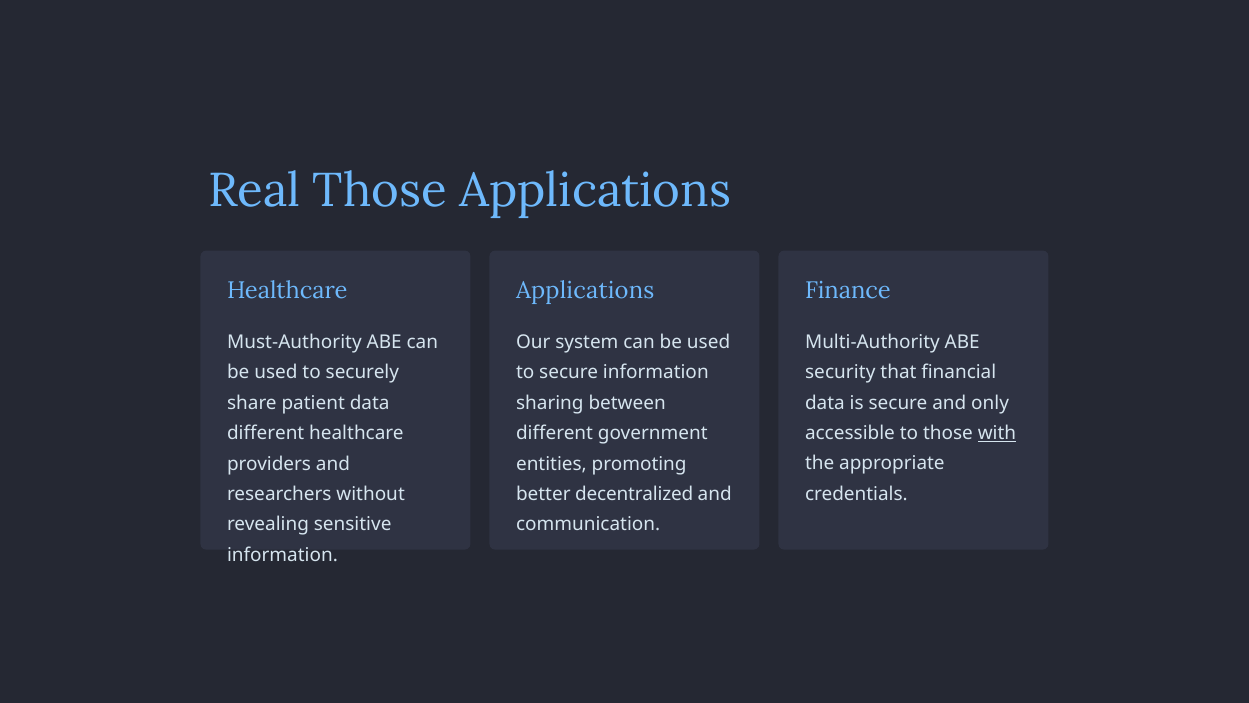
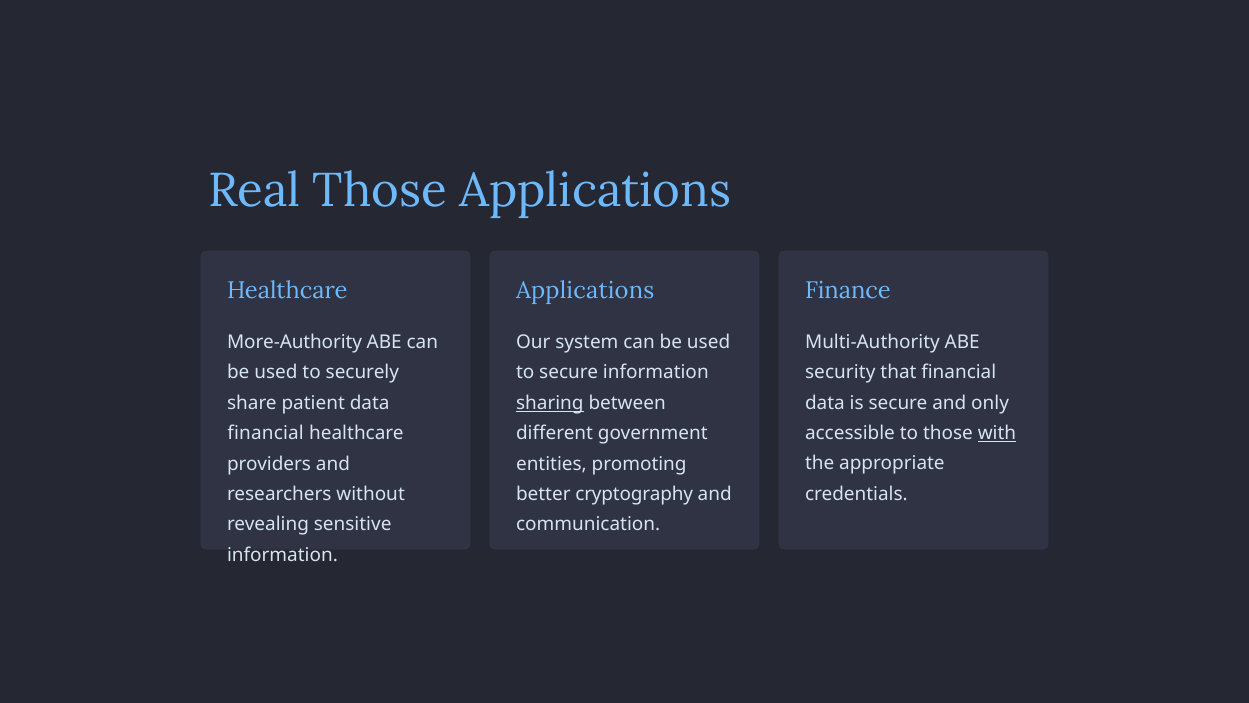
Must-Authority: Must-Authority -> More-Authority (295, 342)
sharing underline: none -> present (550, 403)
different: different -> financial (266, 433)
decentralized: decentralized -> cryptography (634, 494)
